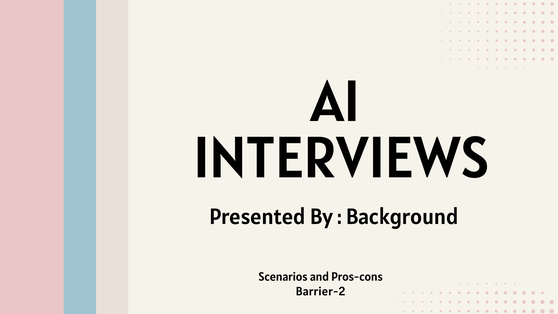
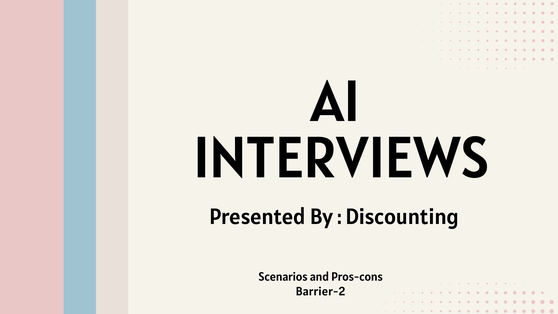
Background: Background -> Discounting (402, 217)
